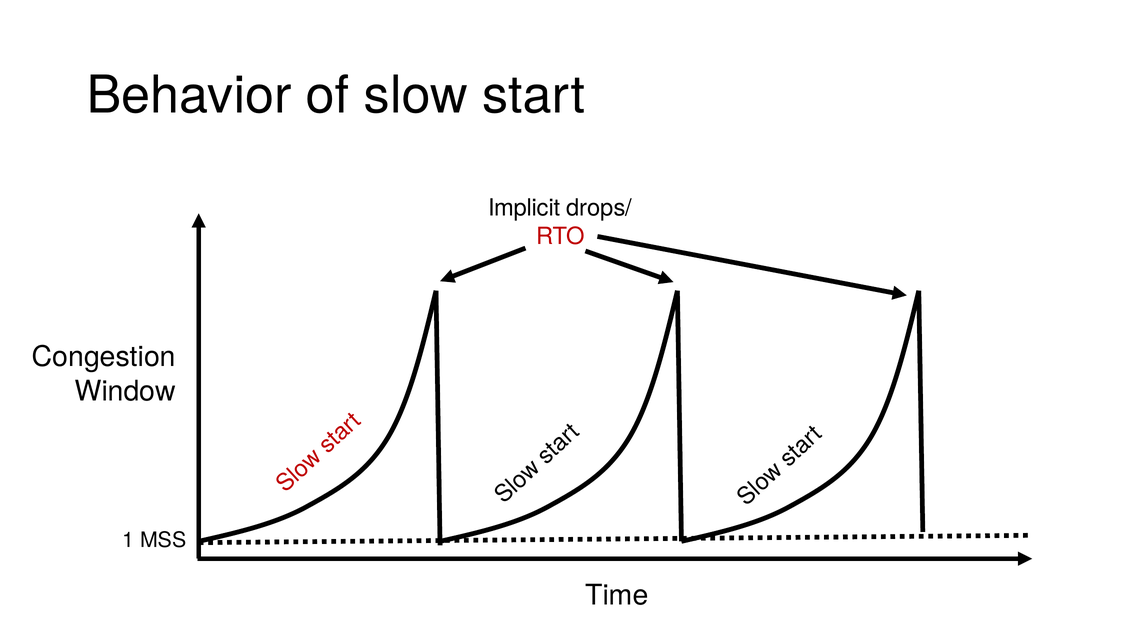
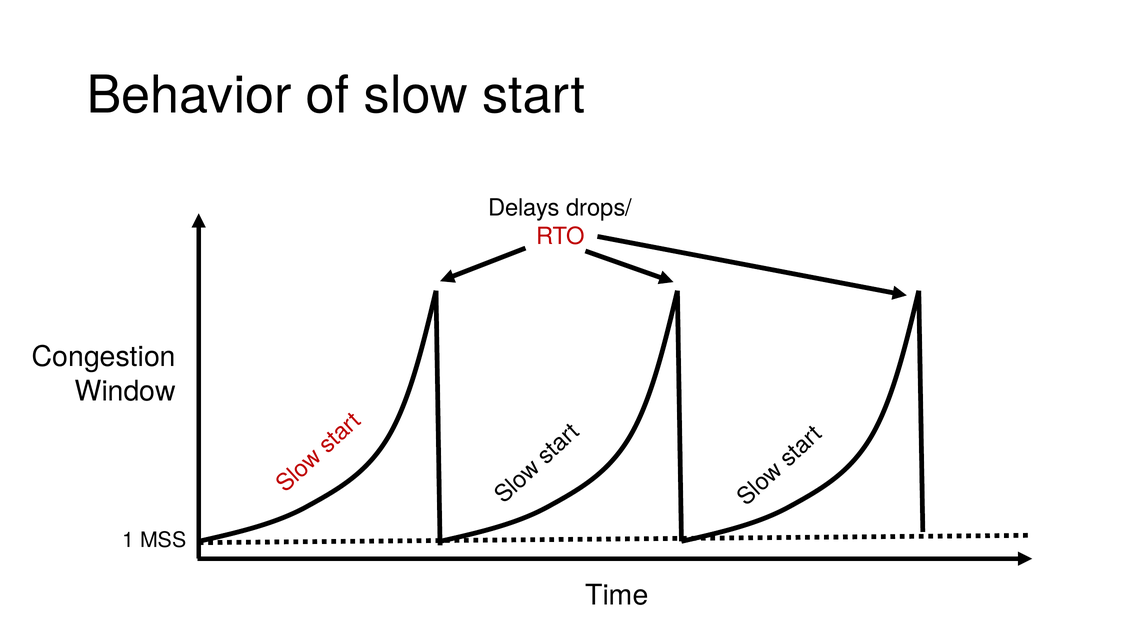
Implicit: Implicit -> Delays (524, 208)
